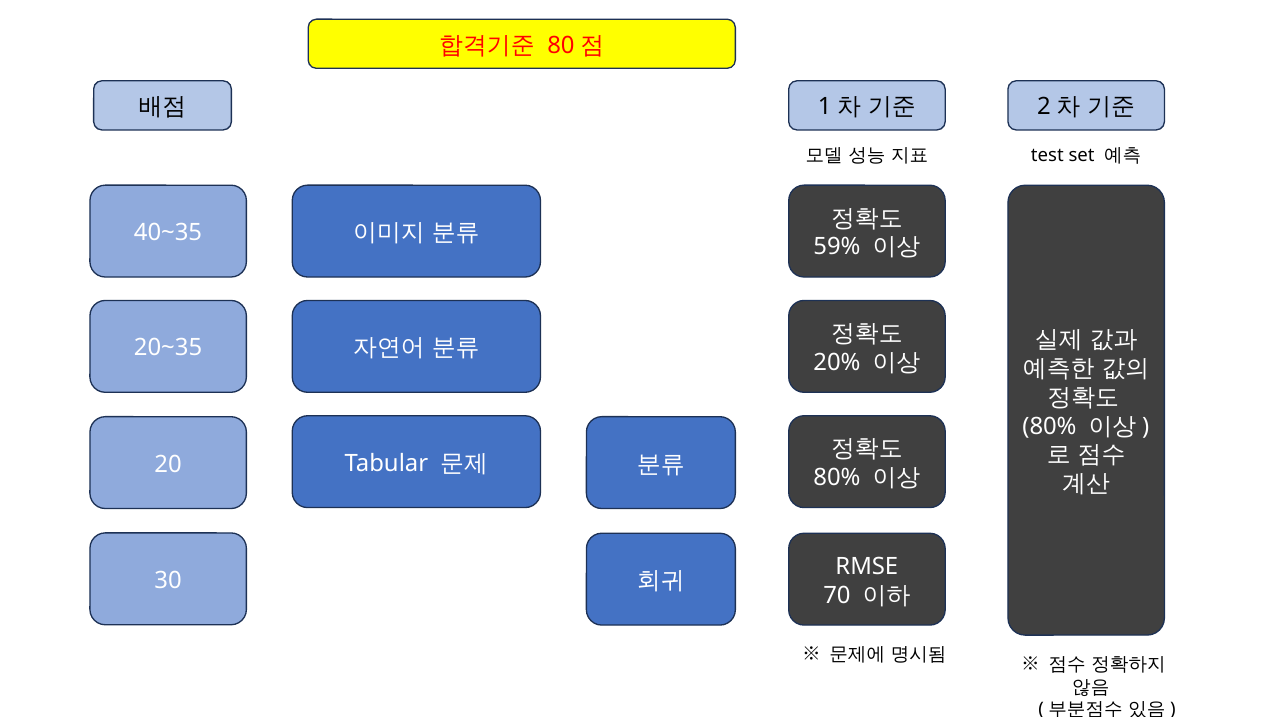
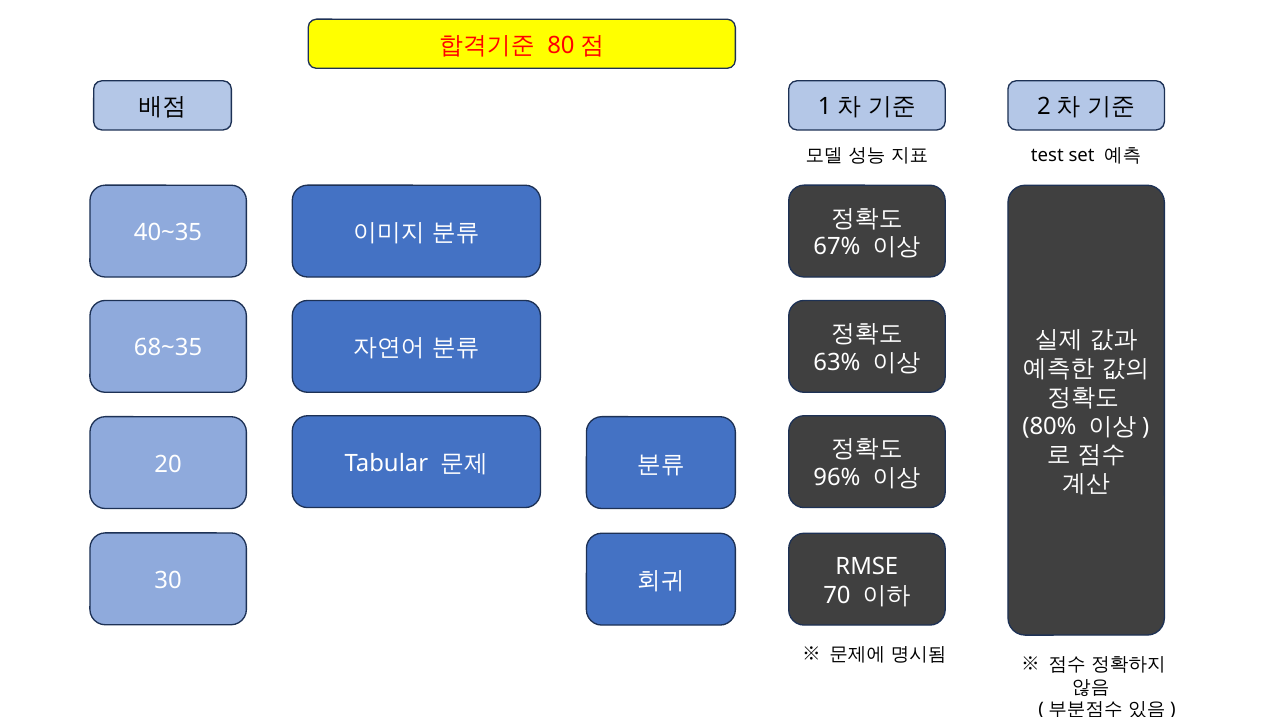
59%: 59% -> 67% (837, 247)
20~35: 20~35 -> 68~35 (168, 348)
20%: 20% -> 63% (837, 362)
80%: 80% -> 96% (837, 477)
